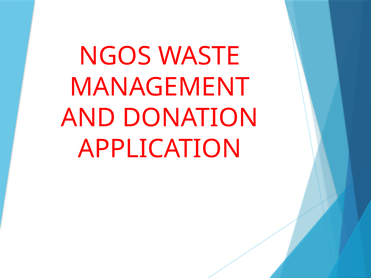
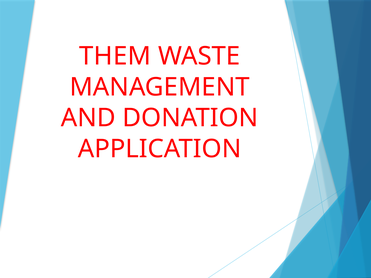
NGOS: NGOS -> THEM (115, 56)
